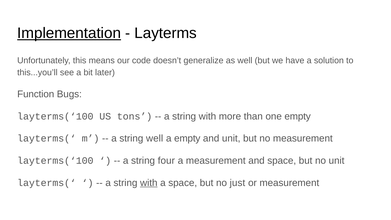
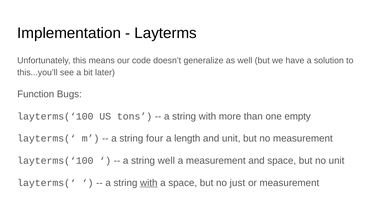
Implementation underline: present -> none (69, 33)
string well: well -> four (155, 138)
a empty: empty -> length (187, 138)
string four: four -> well (166, 161)
